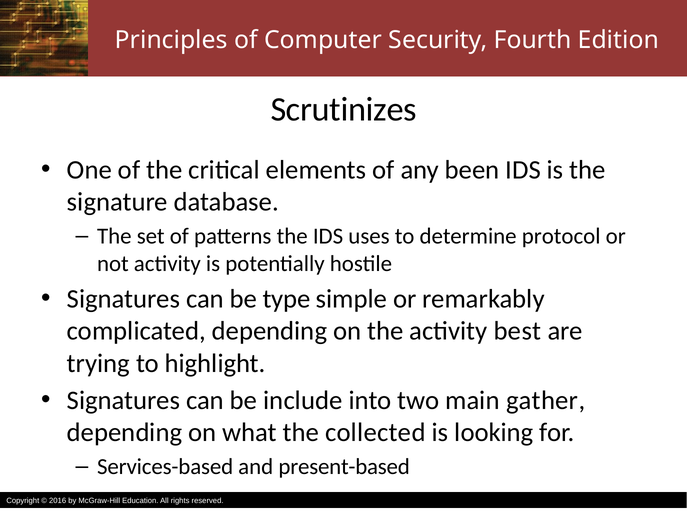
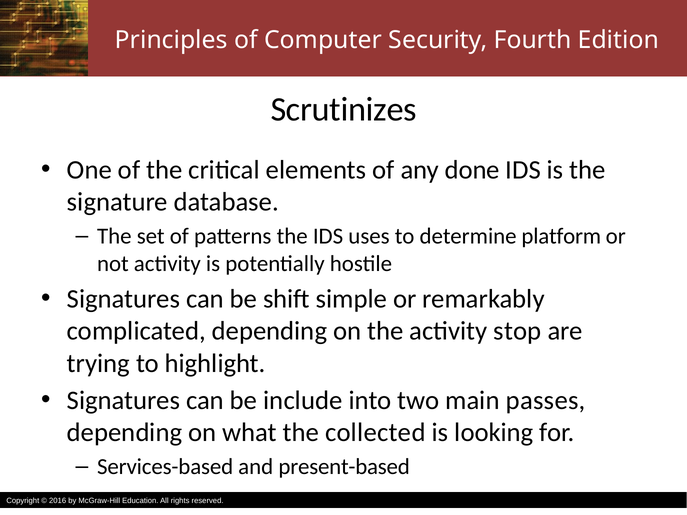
been: been -> done (472, 170)
protocol: protocol -> platform (561, 236)
type: type -> shift (287, 299)
best: best -> stop (517, 331)
gather: gather -> passes (546, 401)
